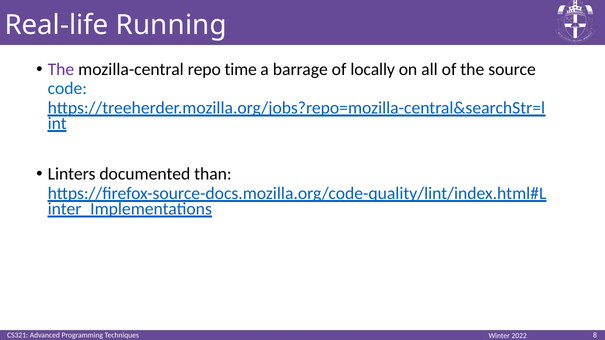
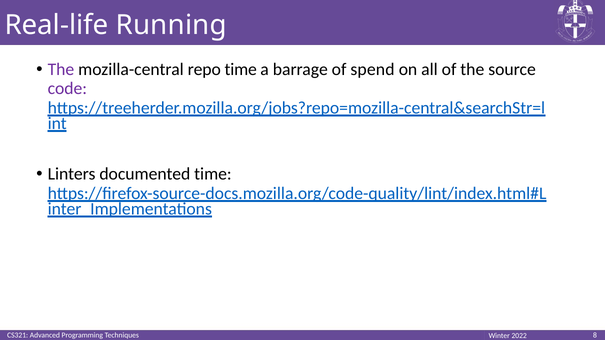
locally: locally -> spend (372, 70)
code colour: blue -> purple (67, 89)
documented than: than -> time (213, 174)
